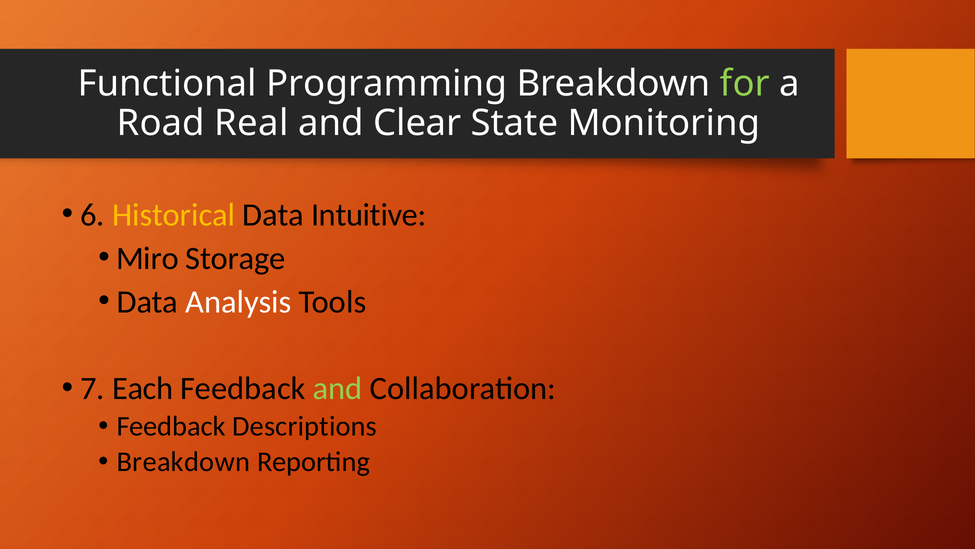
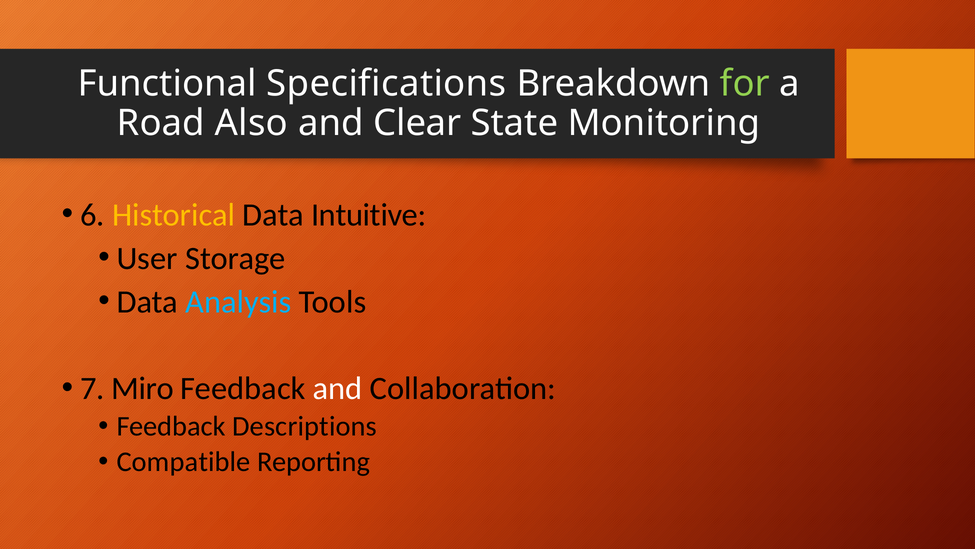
Programming: Programming -> Specifications (386, 83)
Real: Real -> Also (251, 123)
Miro: Miro -> User (147, 258)
Analysis colour: white -> light blue (238, 301)
Each: Each -> Miro (143, 388)
and colour: light green -> white (338, 388)
Breakdown: Breakdown -> Compatible (184, 461)
